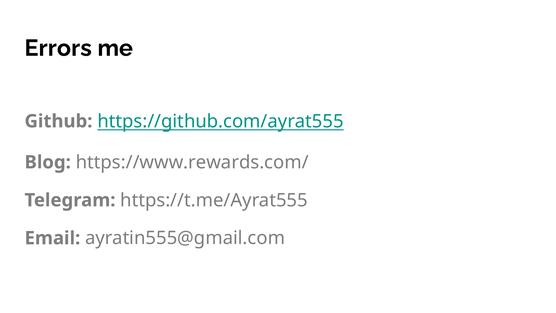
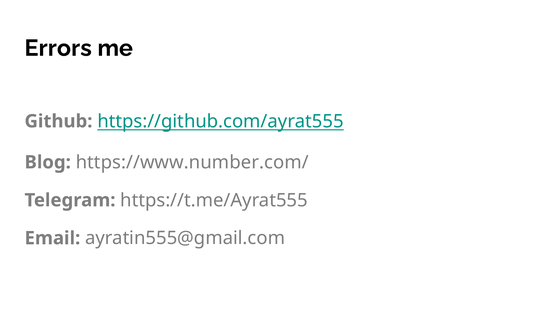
https://www.rewards.com/: https://www.rewards.com/ -> https://www.number.com/ (192, 162)
